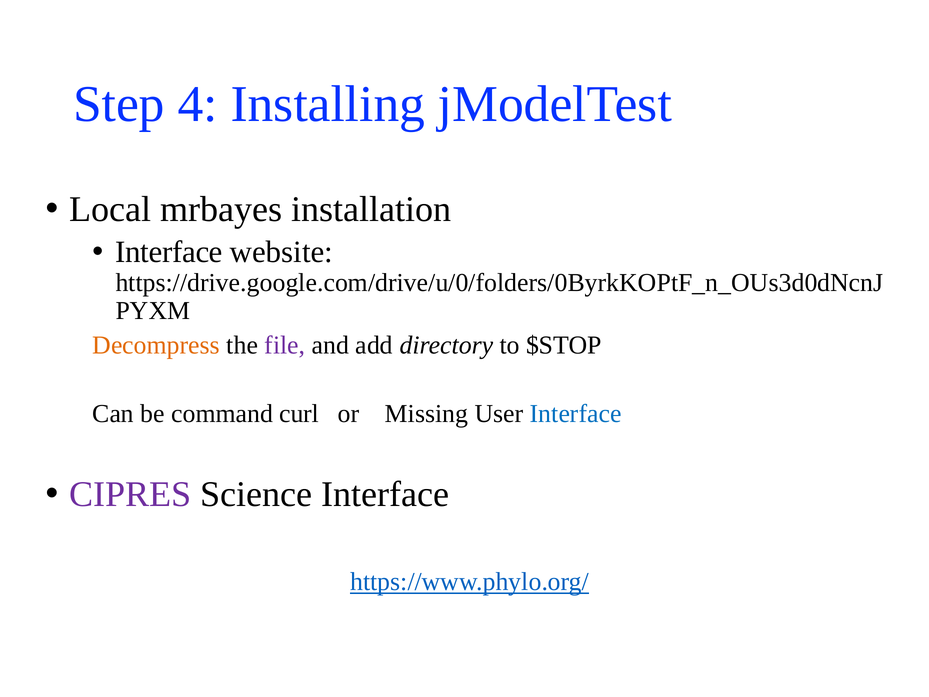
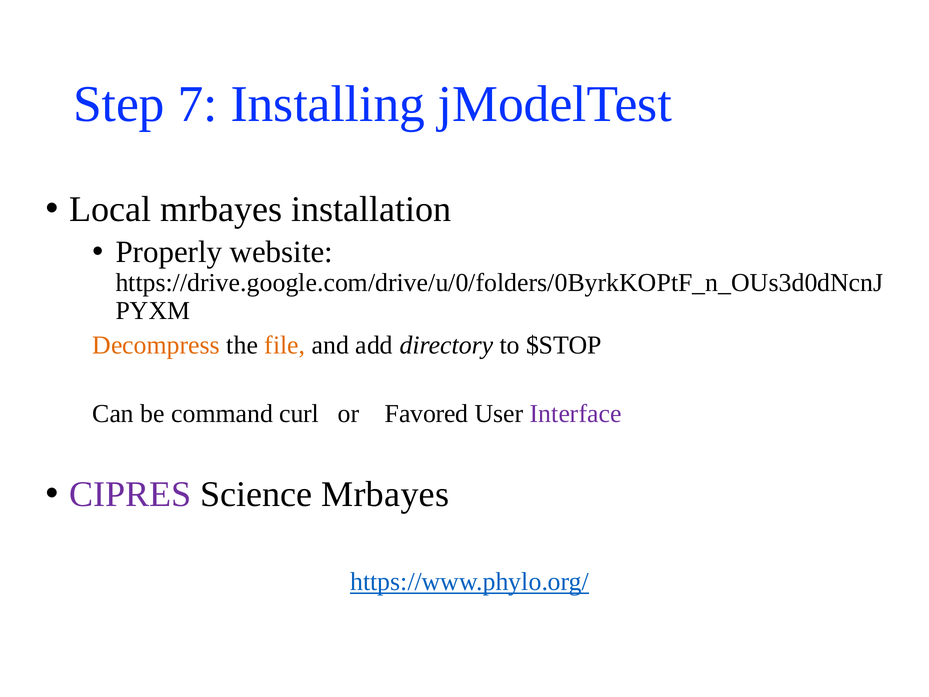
4: 4 -> 7 (198, 104)
Interface: Interface -> Properly (169, 252)
file colour: purple -> orange (285, 345)
Missing: Missing -> Favored (427, 414)
Interface colour: blue -> purple (576, 414)
Science Interface: Interface -> Mrbayes (385, 494)
